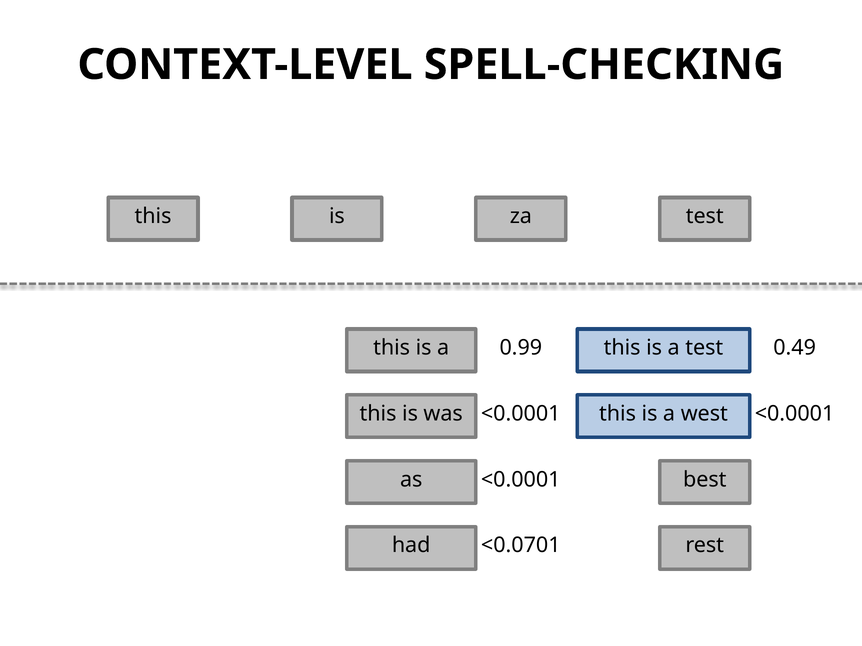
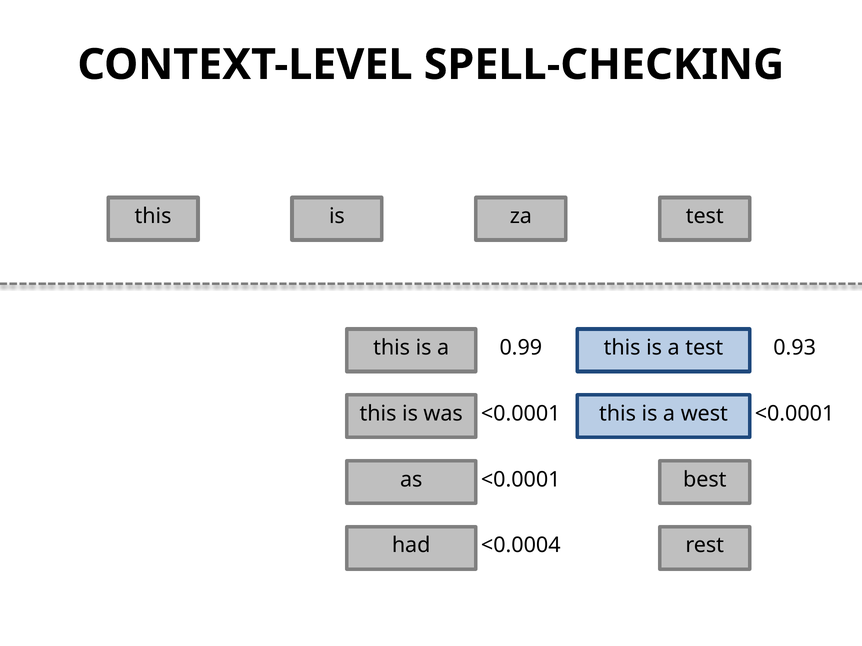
0.49: 0.49 -> 0.93 (795, 348)
<0.0701: <0.0701 -> <0.0004 (521, 546)
